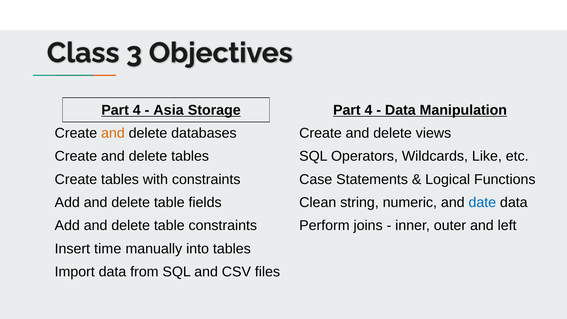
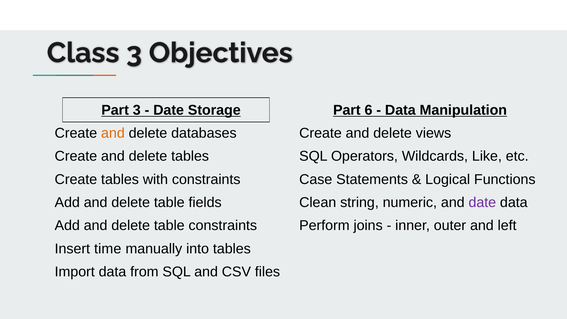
4: 4 -> 3 (137, 110)
Asia: Asia -> Date (169, 110)
4: 4 -> 6 (368, 110)
date colour: blue -> purple (482, 202)
